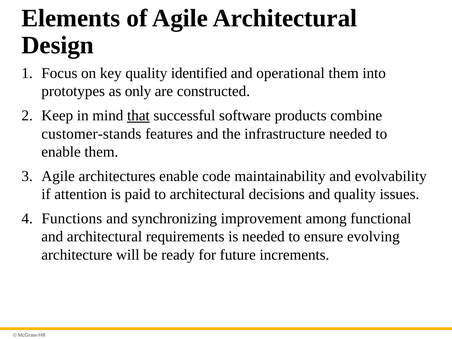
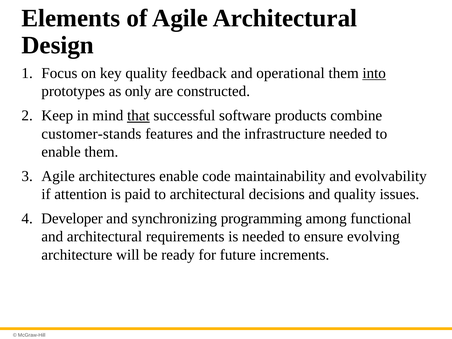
identified: identified -> feedback (199, 73)
into underline: none -> present (374, 73)
Functions: Functions -> Developer (72, 219)
improvement: improvement -> programming (261, 219)
